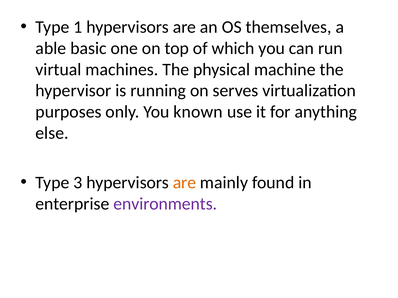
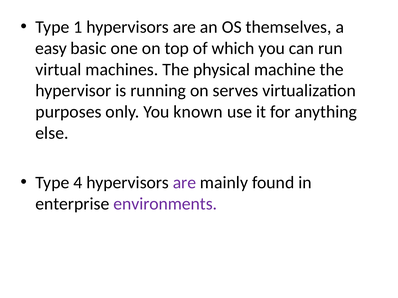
able: able -> easy (51, 48)
3: 3 -> 4 (78, 183)
are colour: orange -> purple (184, 183)
